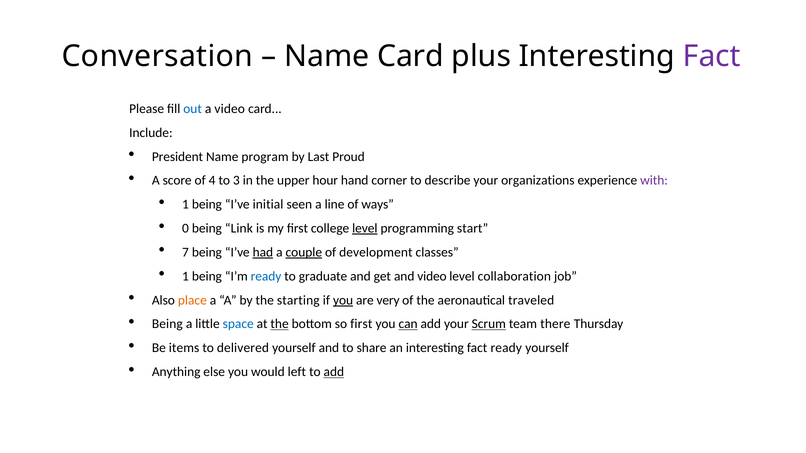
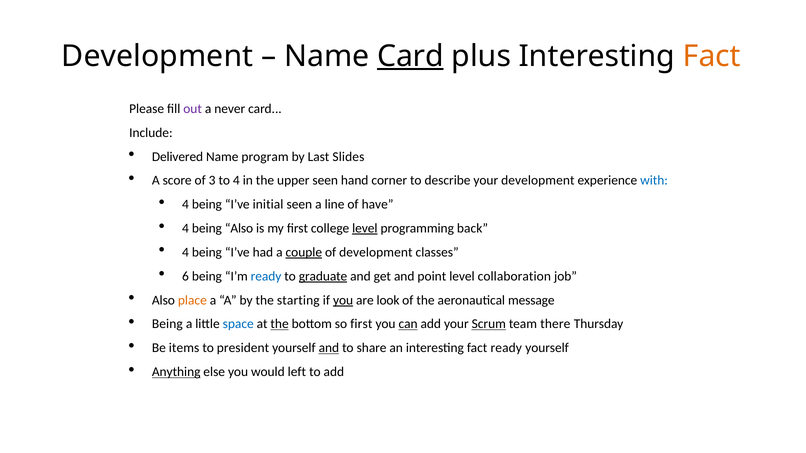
Conversation: Conversation -> Development (157, 56)
Card underline: none -> present (410, 56)
Fact colour: purple -> orange (712, 56)
out colour: blue -> purple (193, 109)
a video: video -> never (230, 109)
President: President -> Delivered (178, 157)
Proud: Proud -> Slides (348, 157)
4: 4 -> 3 (212, 181)
to 3: 3 -> 4 (236, 181)
upper hour: hour -> seen (325, 181)
your organizations: organizations -> development (538, 181)
with colour: purple -> blue (654, 181)
1: 1 -> 4 (186, 205)
ways: ways -> have (378, 205)
0: 0 -> 4 (186, 229)
being Link: Link -> Also (239, 229)
start: start -> back (473, 229)
7: 7 -> 4 (186, 252)
had underline: present -> none (263, 252)
1: 1 -> 6 (186, 276)
graduate underline: none -> present (323, 276)
and video: video -> point (432, 276)
very: very -> look (388, 300)
traveled: traveled -> message (531, 300)
delivered: delivered -> president (243, 348)
and underline: none -> present (329, 348)
Anything underline: none -> present (176, 372)
add underline: present -> none (334, 372)
